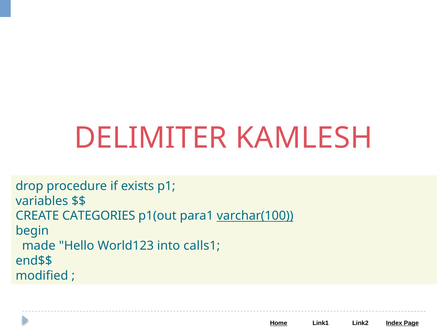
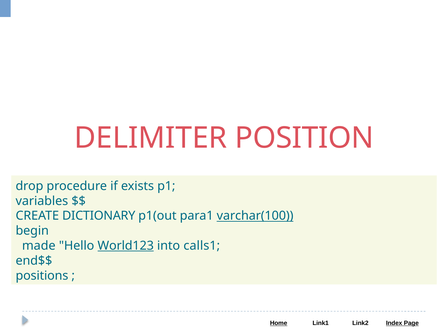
KAMLESH: KAMLESH -> POSITION (304, 138)
CATEGORIES: CATEGORIES -> DICTIONARY (99, 216)
World123 underline: none -> present (126, 246)
modified: modified -> positions (42, 276)
